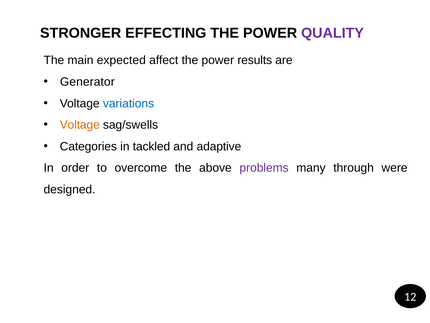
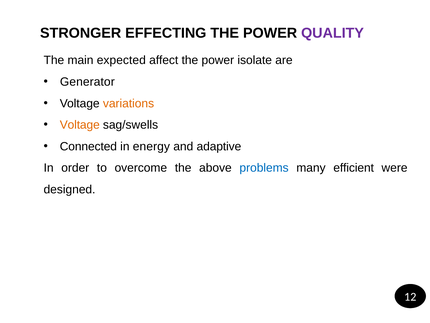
results: results -> isolate (255, 60)
variations colour: blue -> orange (129, 103)
Categories: Categories -> Connected (88, 146)
tackled: tackled -> energy (151, 146)
problems colour: purple -> blue (264, 168)
through: through -> efficient (354, 168)
